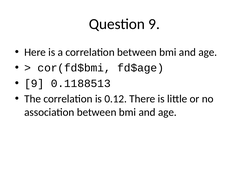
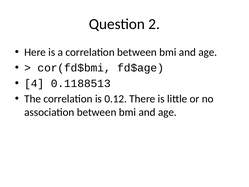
Question 9: 9 -> 2 (154, 24)
9: 9 -> 4 (34, 83)
